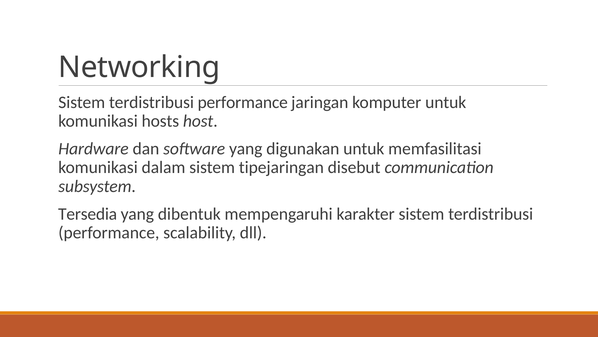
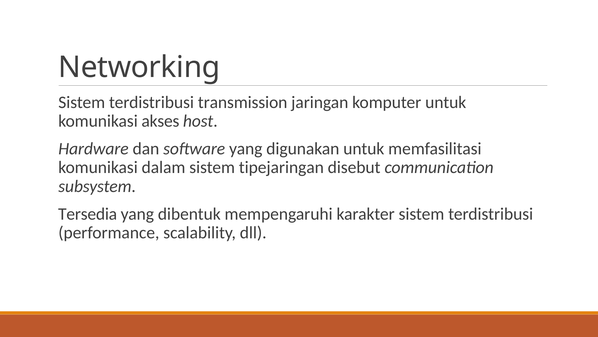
performance: performance -> transmission (243, 102)
hosts: hosts -> akses (160, 121)
